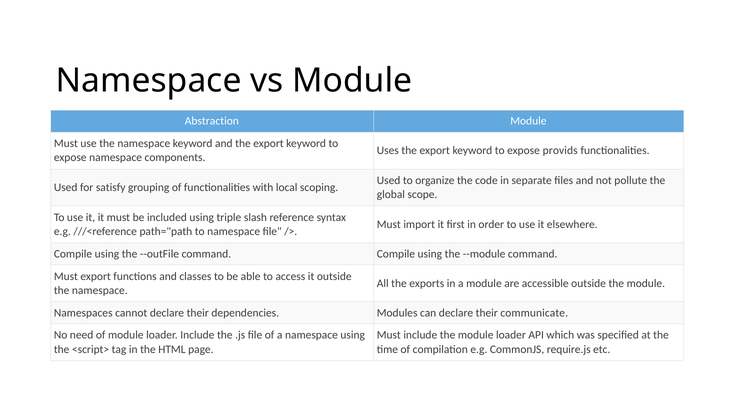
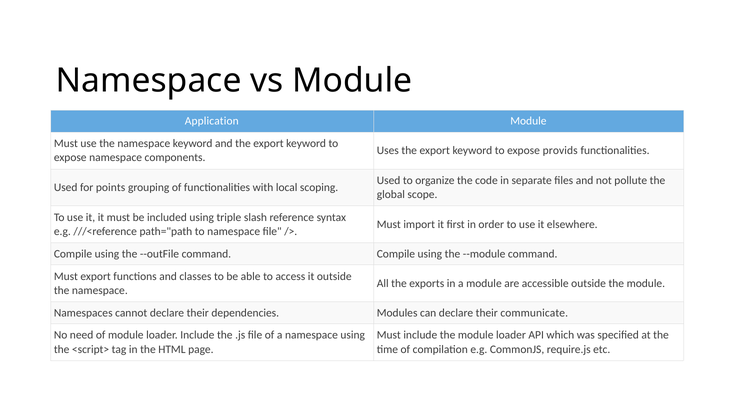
Abstraction: Abstraction -> Application (212, 121)
satisfy: satisfy -> points (111, 187)
